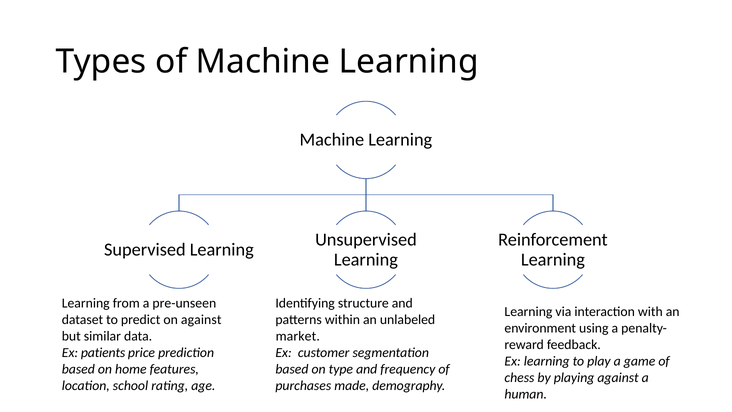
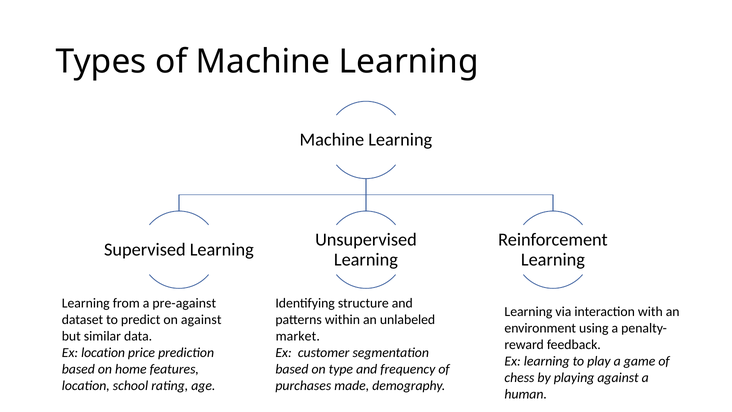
pre-unseen: pre-unseen -> pre-against (184, 303)
Ex patients: patients -> location (103, 353)
